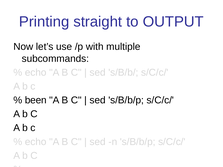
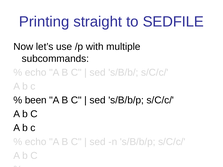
OUTPUT: OUTPUT -> SEDFILE (173, 22)
